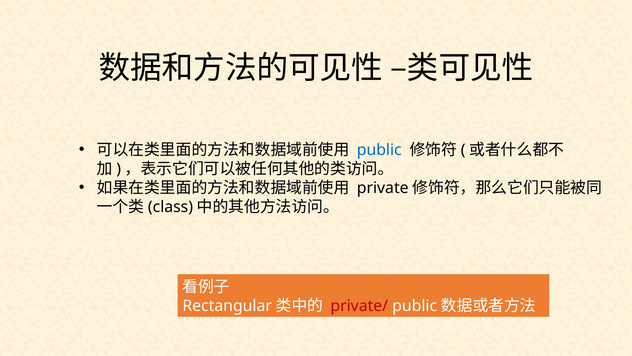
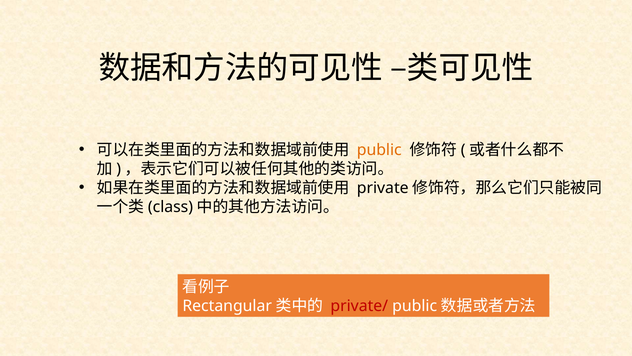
public colour: blue -> orange (379, 150)
